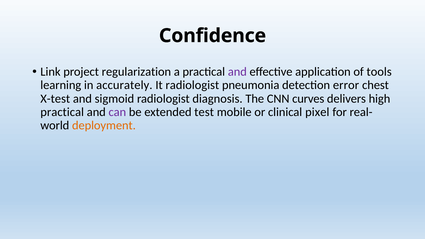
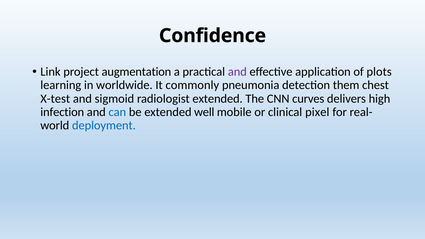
regularization: regularization -> augmentation (136, 72)
tools: tools -> plots (379, 72)
accurately: accurately -> worldwide (124, 85)
It radiologist: radiologist -> commonly (192, 85)
error: error -> them (346, 85)
radiologist diagnosis: diagnosis -> extended (218, 99)
practical: practical -> infection (62, 112)
can colour: purple -> blue (117, 112)
test: test -> well (204, 112)
deployment colour: orange -> blue (104, 125)
